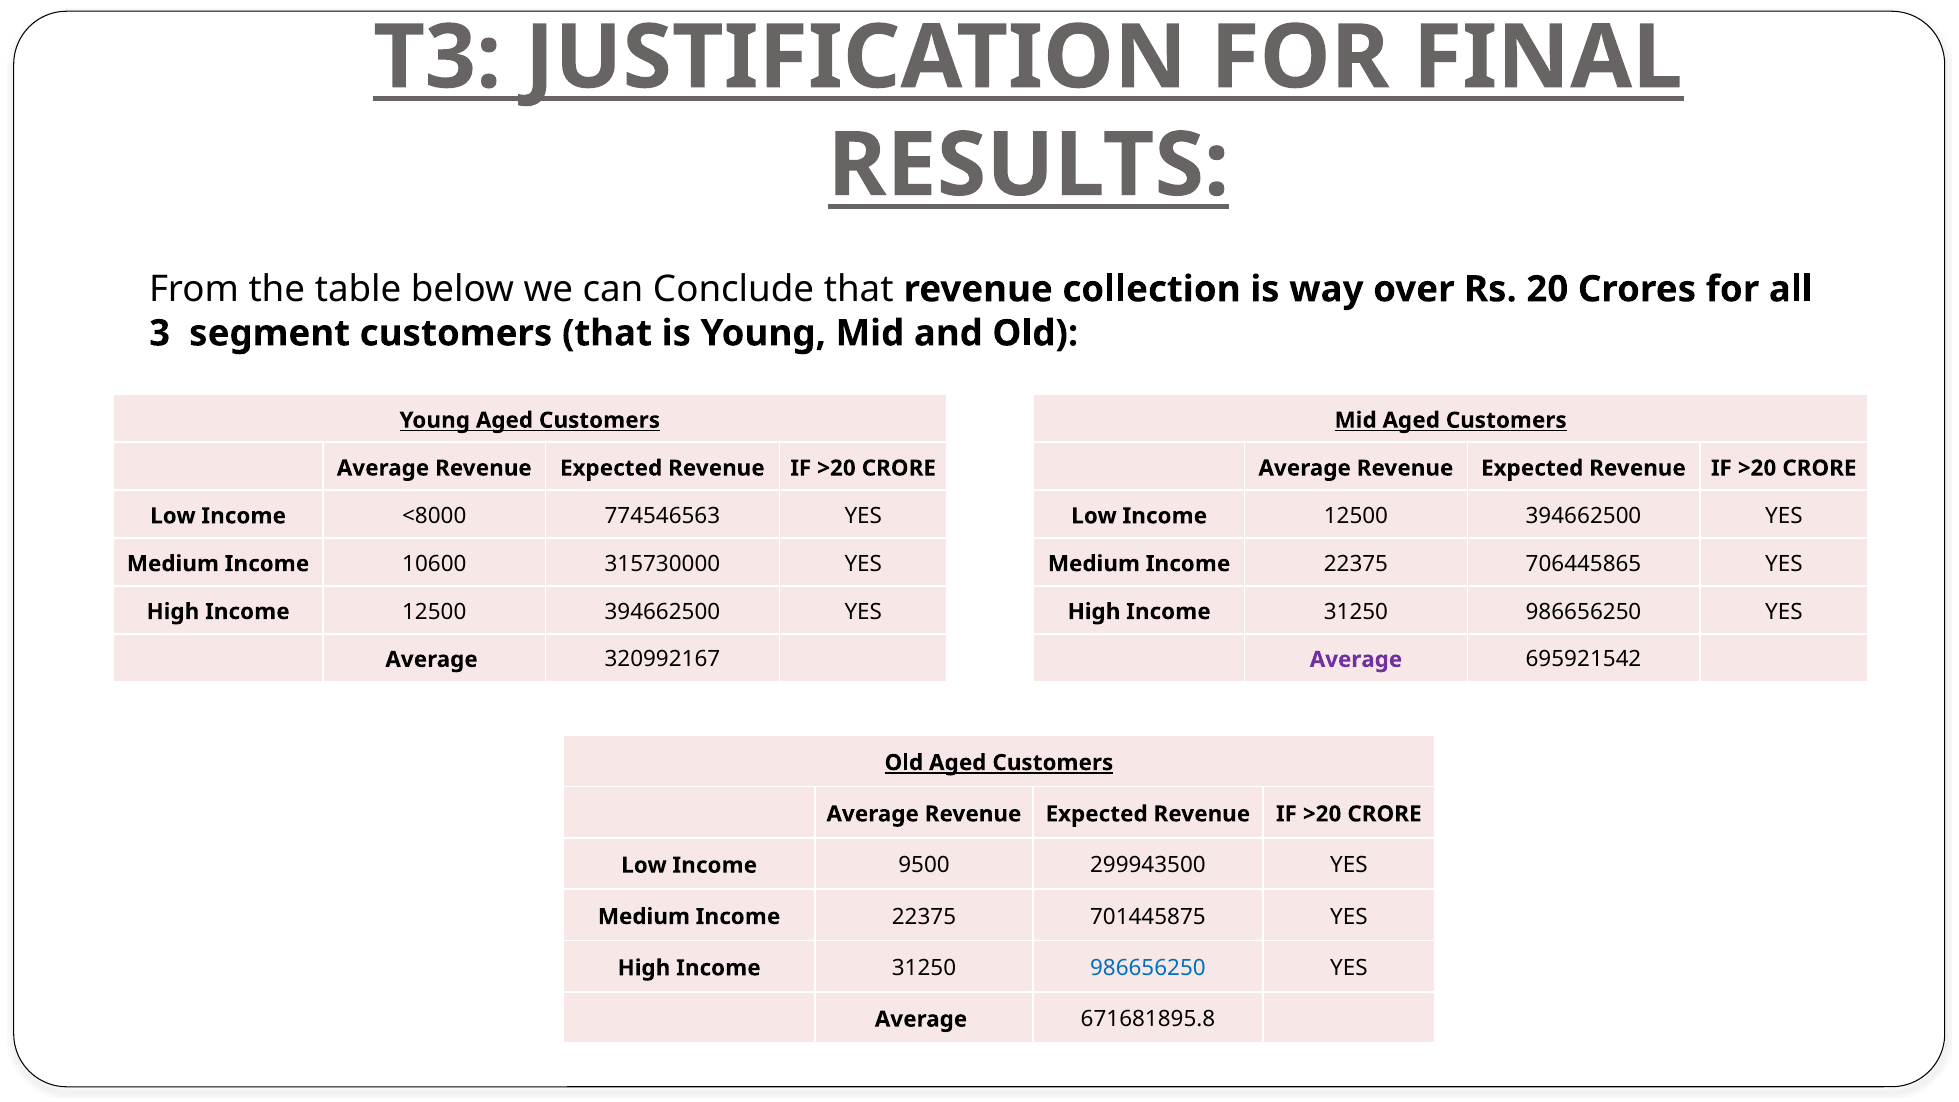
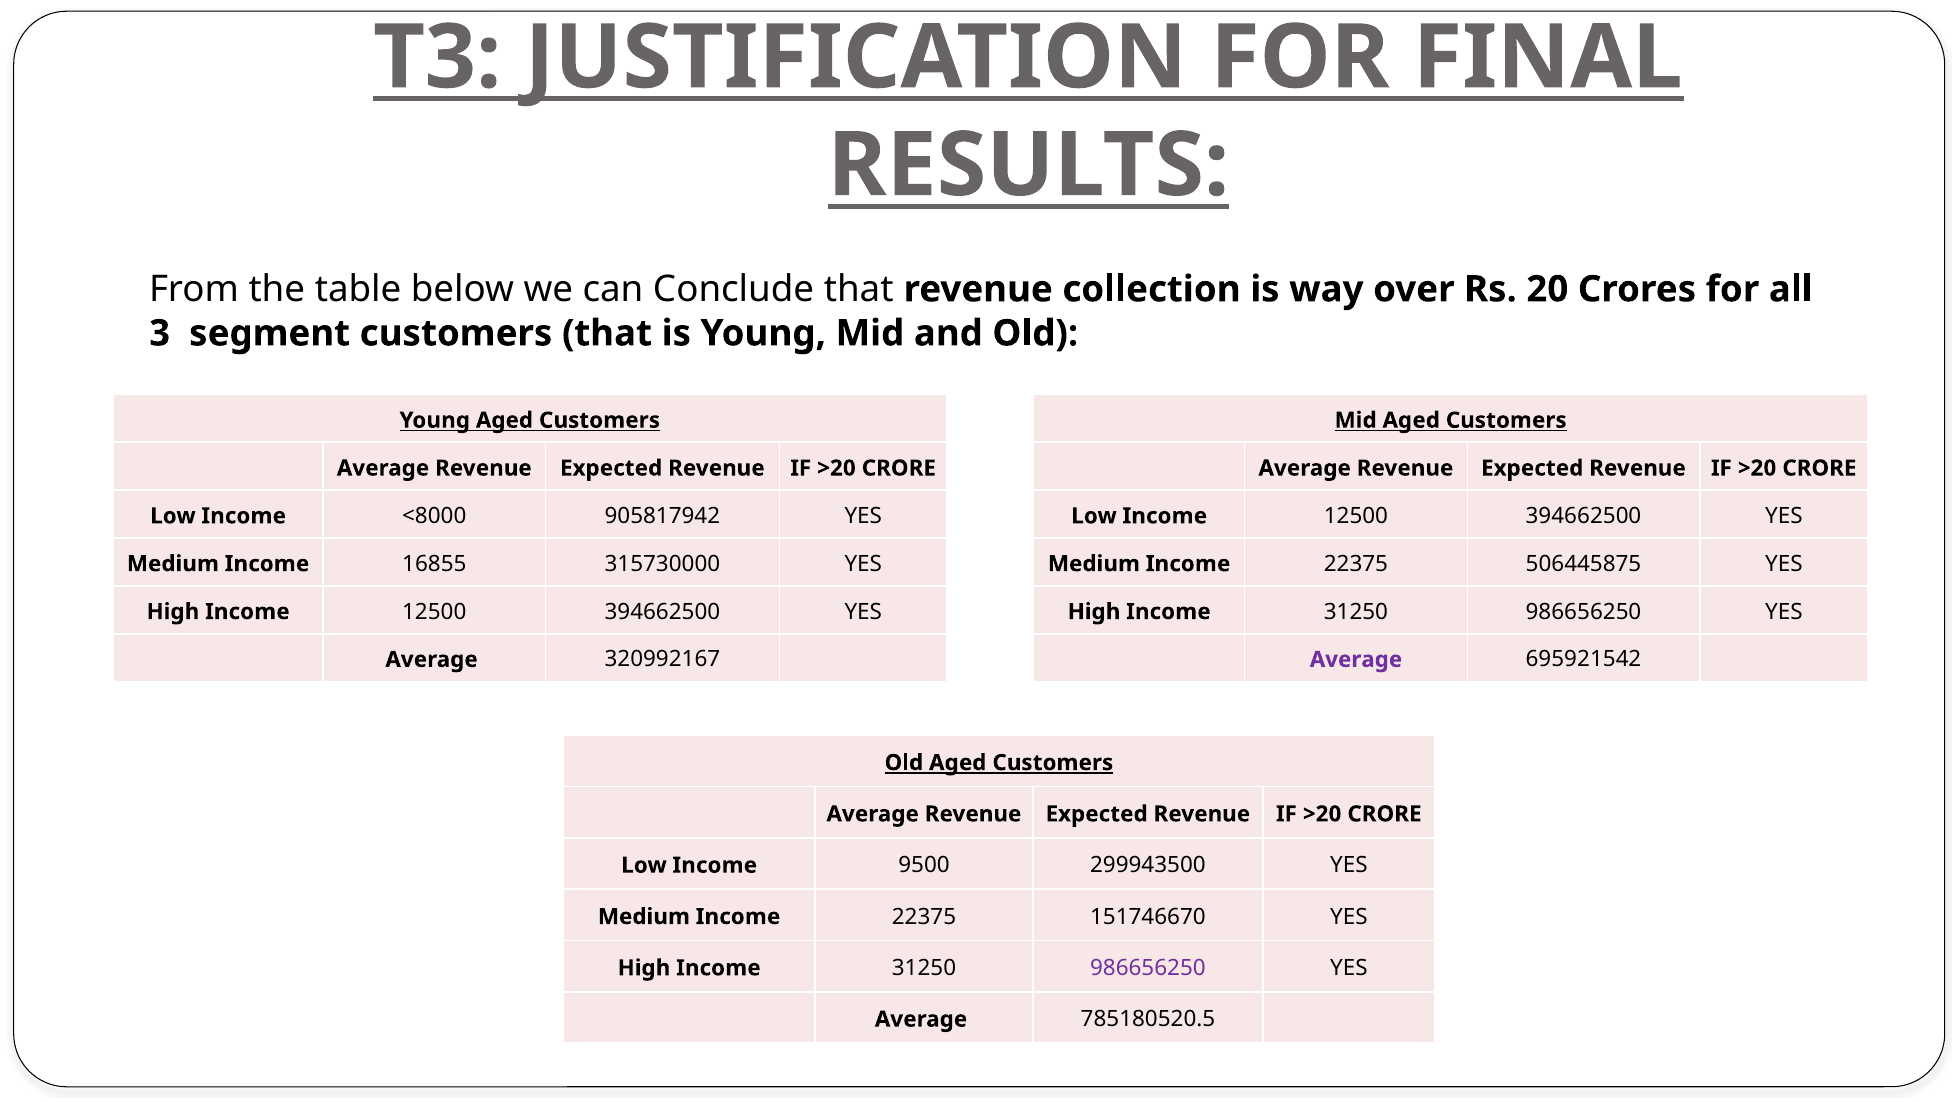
774546563: 774546563 -> 905817942 (662, 516)
10600: 10600 -> 16855 (434, 564)
706445865: 706445865 -> 506445875 (1584, 564)
701445875: 701445875 -> 151746670 (1148, 917)
986656250 colour: blue -> purple (1148, 968)
671681895.8: 671681895.8 -> 785180520.5 (1148, 1019)
